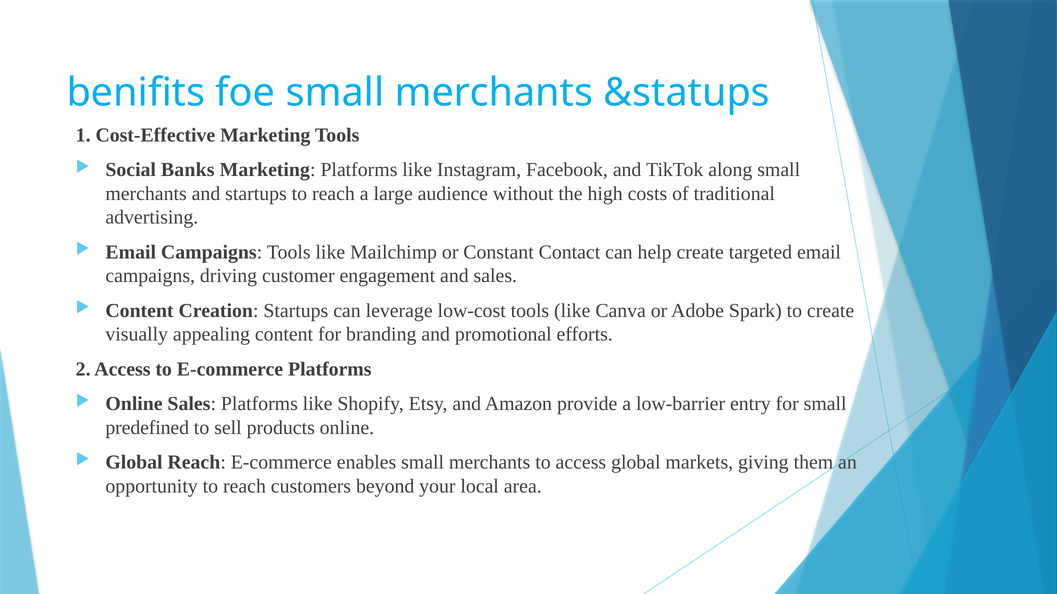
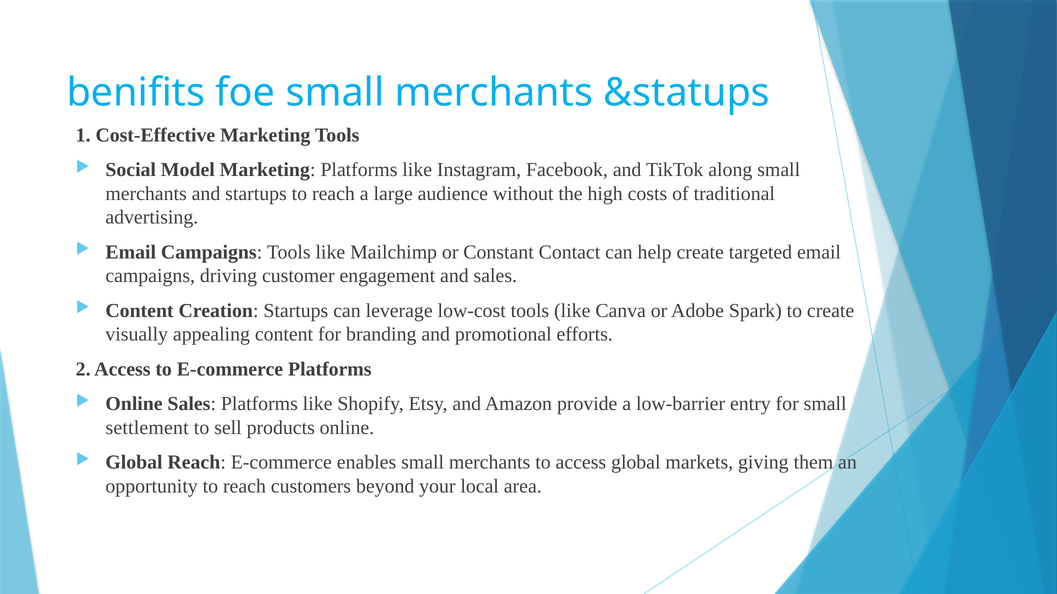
Banks: Banks -> Model (188, 170)
predefined: predefined -> settlement (147, 428)
